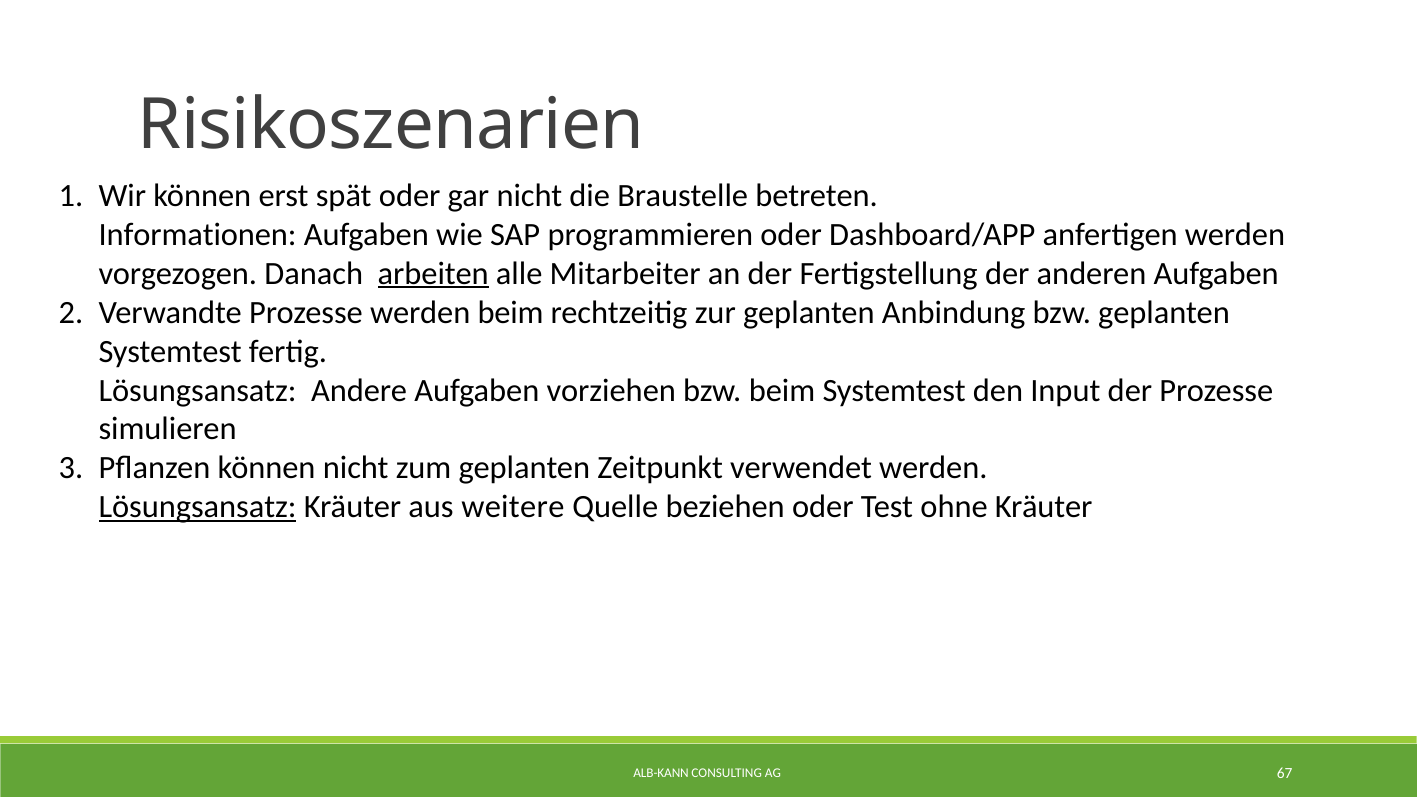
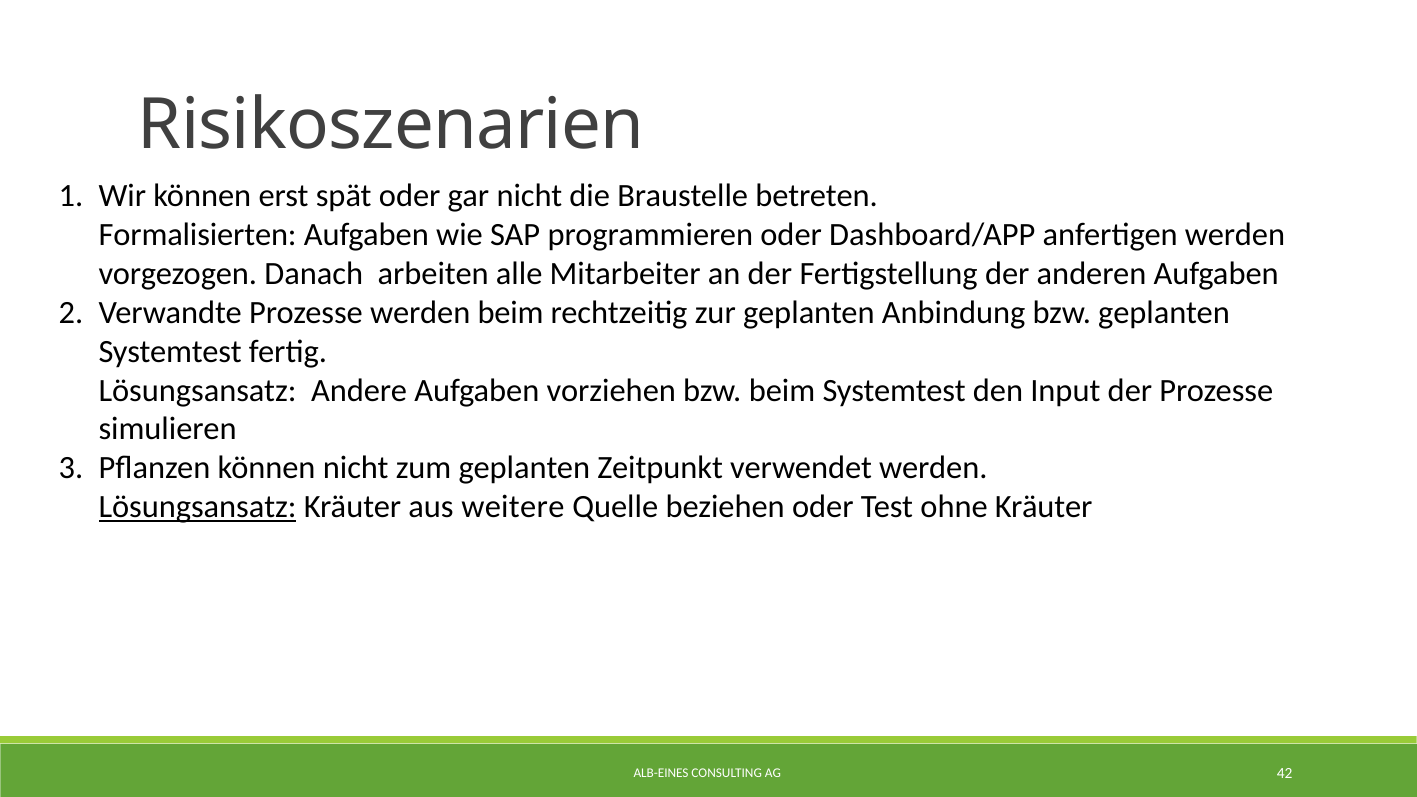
Informationen: Informationen -> Formalisierten (198, 235)
arbeiten underline: present -> none (433, 273)
ALB-KANN: ALB-KANN -> ALB-EINES (661, 773)
67: 67 -> 42 (1285, 773)
